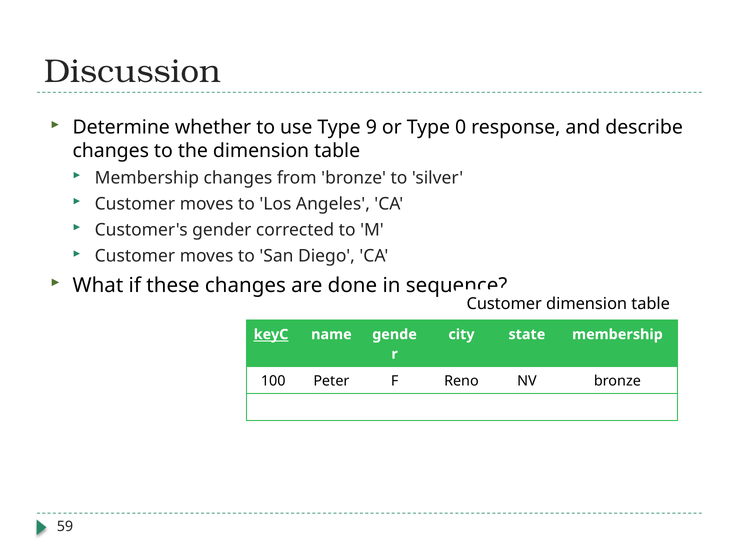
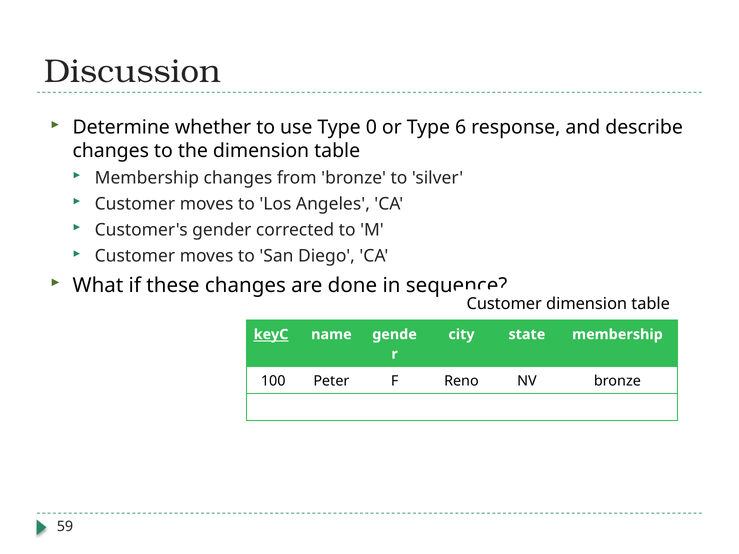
9: 9 -> 0 (371, 128)
0: 0 -> 6 (461, 128)
